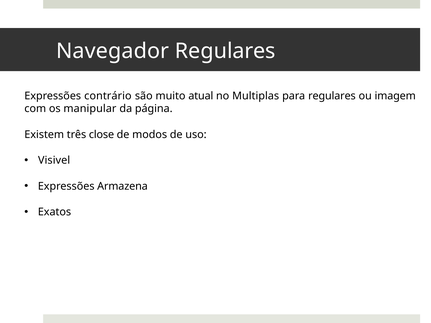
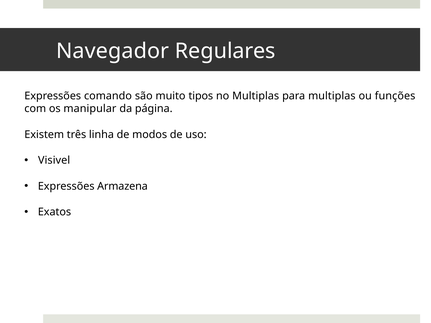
contrário: contrário -> comando (108, 96)
atual: atual -> tipos (201, 96)
para regulares: regulares -> multiplas (332, 96)
imagem: imagem -> funções (395, 96)
close: close -> linha (101, 135)
